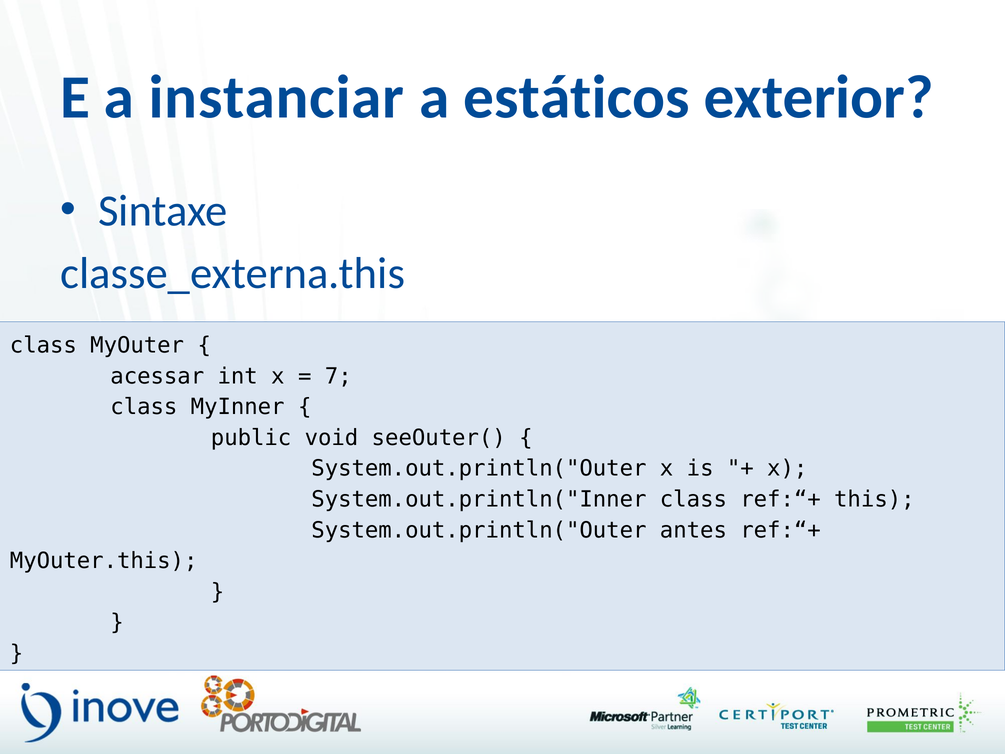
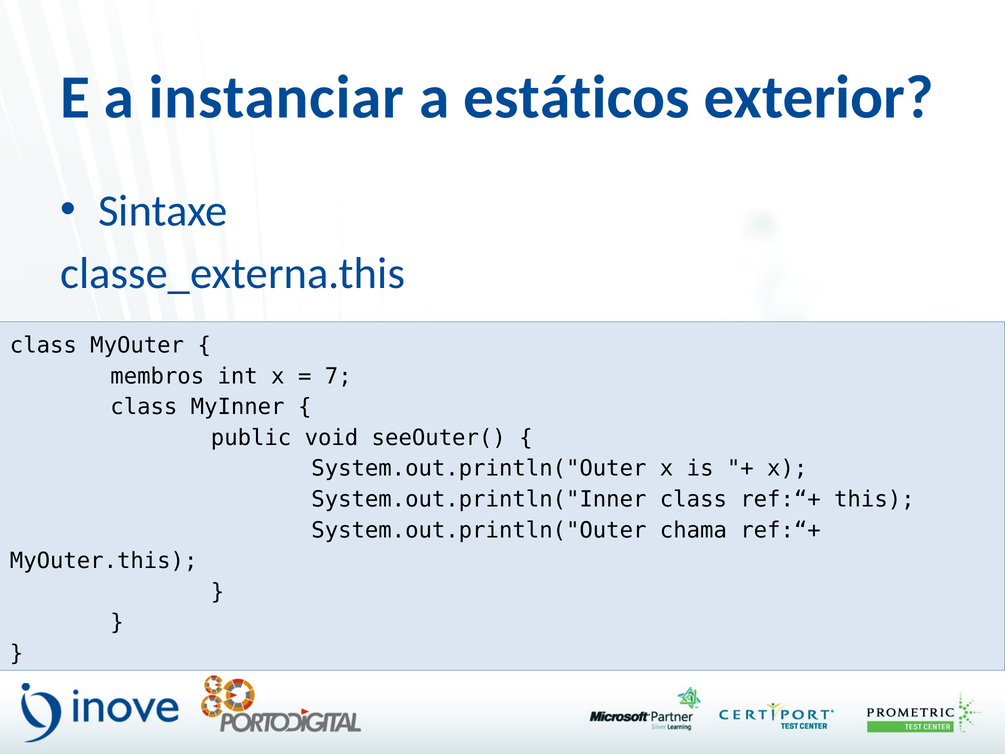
acessar: acessar -> membros (157, 376)
antes: antes -> chama (693, 530)
